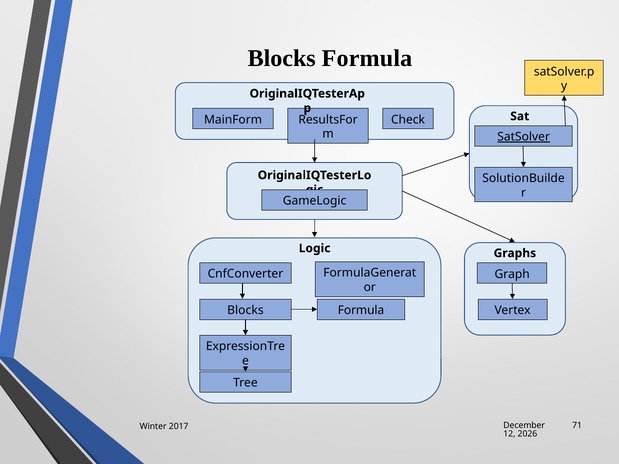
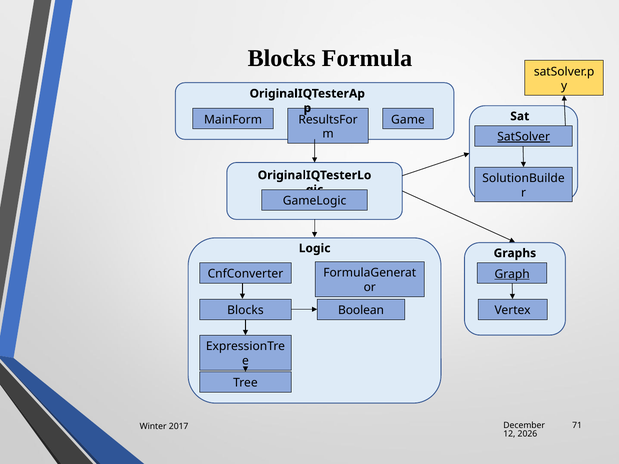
Check: Check -> Game (408, 120)
Graph underline: none -> present (512, 274)
Formula: Formula -> Boolean (361, 310)
